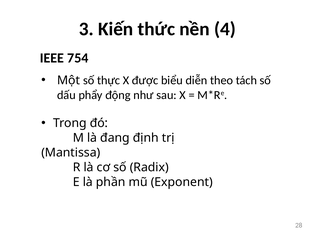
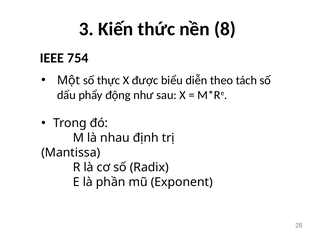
4: 4 -> 8 (225, 29)
đang: đang -> nhau (115, 138)
